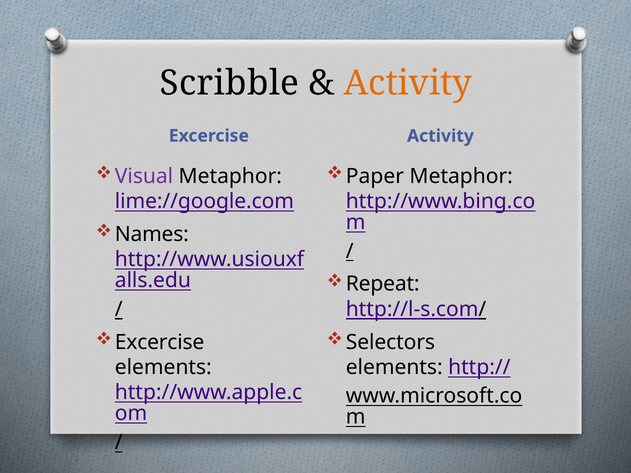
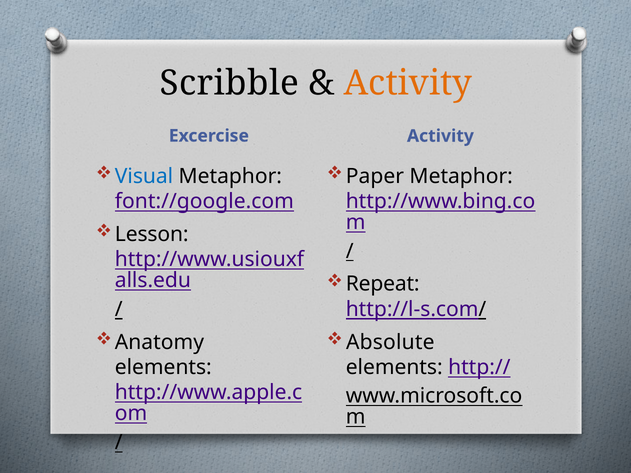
Visual colour: purple -> blue (144, 176)
lime://google.com: lime://google.com -> font://google.com (204, 201)
Names: Names -> Lesson (152, 234)
Excercise: Excercise -> Anatomy (159, 342)
Selectors: Selectors -> Absolute (390, 342)
